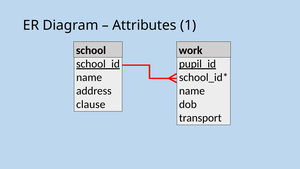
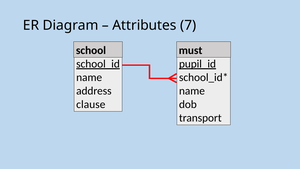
1: 1 -> 7 (188, 25)
work: work -> must (191, 50)
